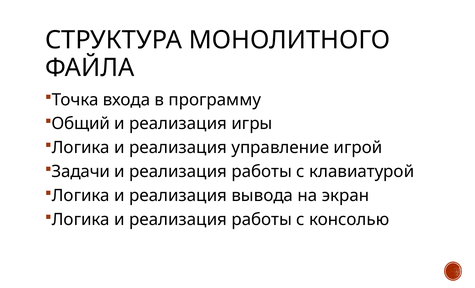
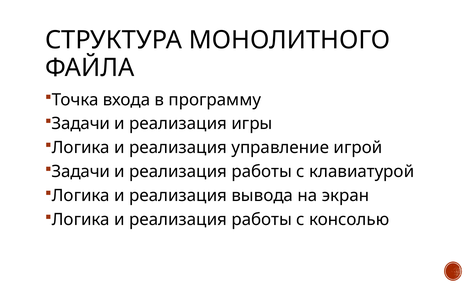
Общий: Общий -> Задачи (81, 124)
